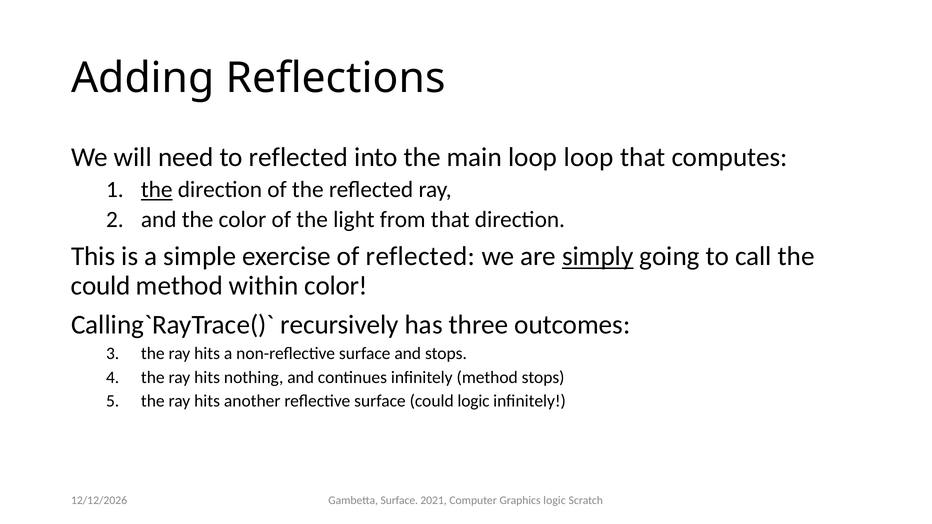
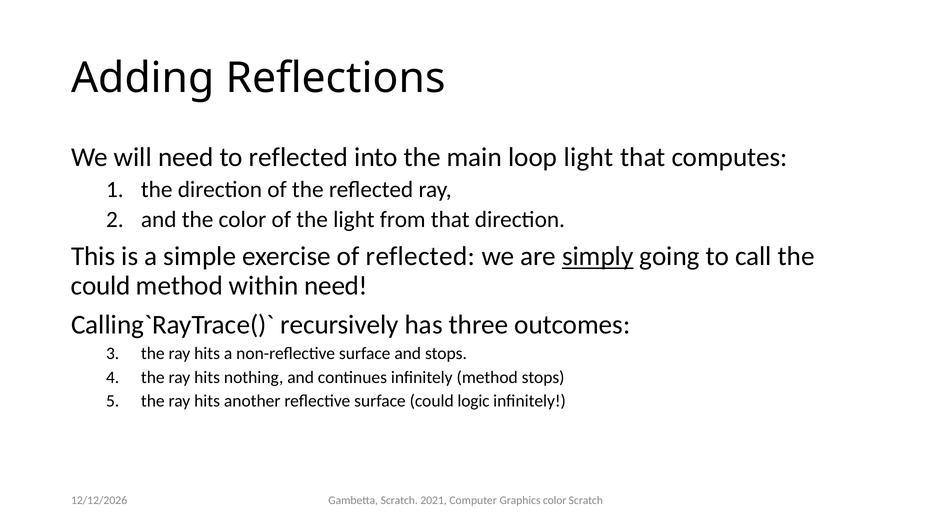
loop loop: loop -> light (589, 158)
the underline: present -> none (157, 190)
within color: color -> need (336, 286)
Gambetta Surface: Surface -> Scratch (399, 501)
Graphics logic: logic -> color (555, 501)
